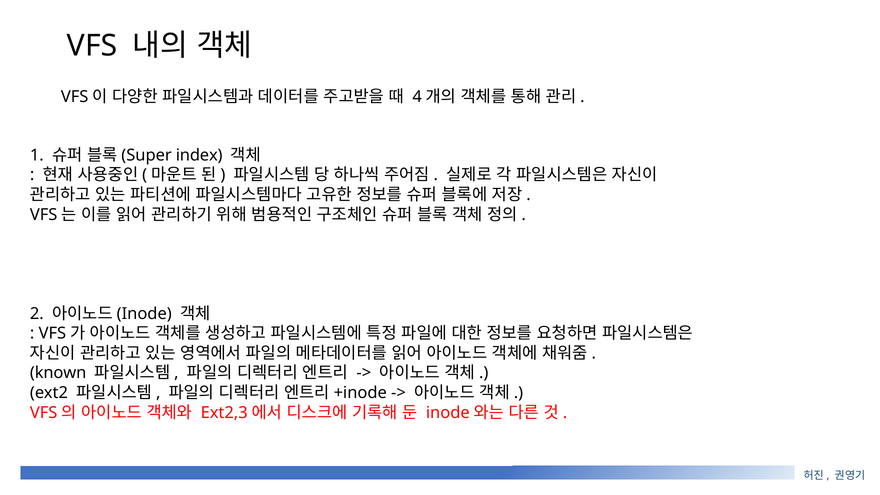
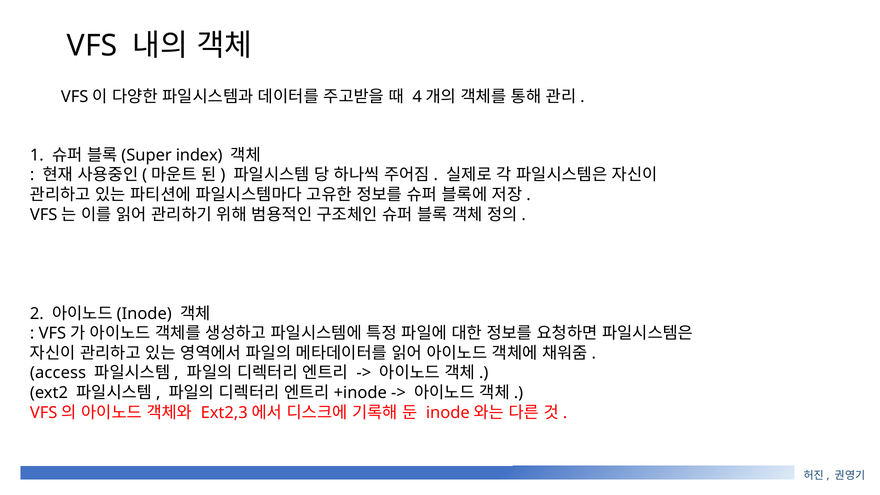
known: known -> access (58, 373)
